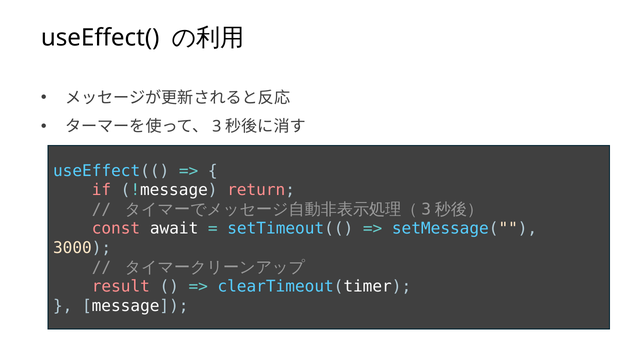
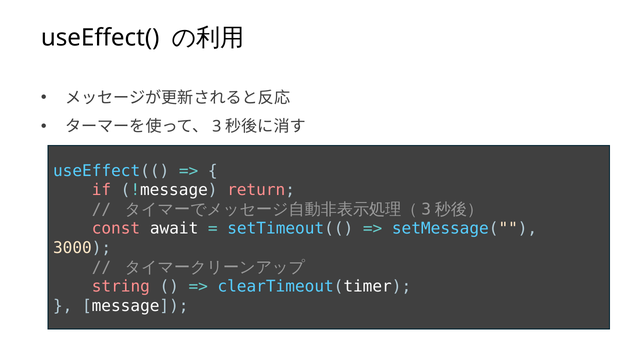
result: result -> string (121, 287)
